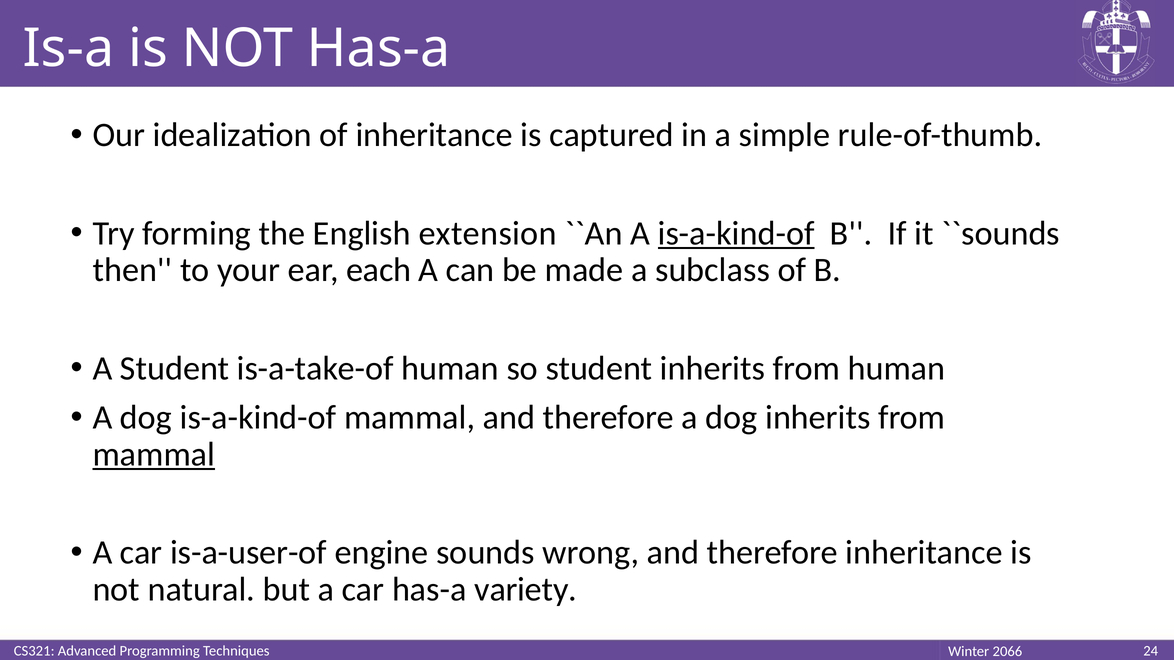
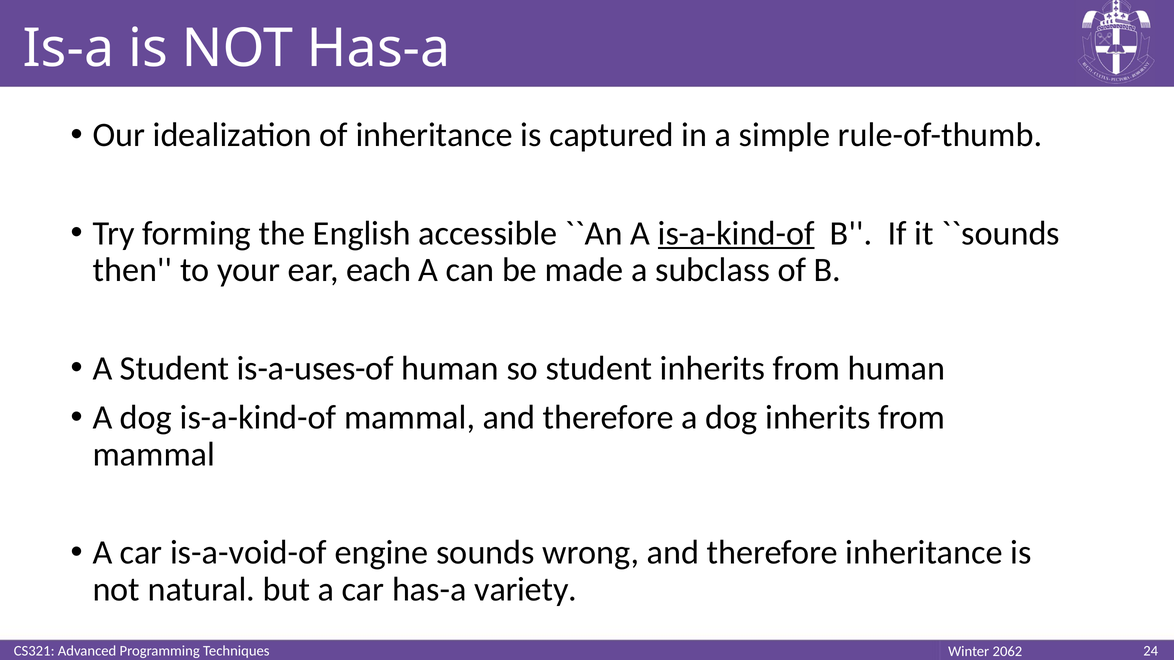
extension: extension -> accessible (488, 233)
is-a-take-of: is-a-take-of -> is-a-uses-of (315, 369)
mammal underline: present -> none (154, 455)
is-a-user-of: is-a-user-of -> is-a-void-of (248, 553)
2066: 2066 -> 2062 (1007, 652)
